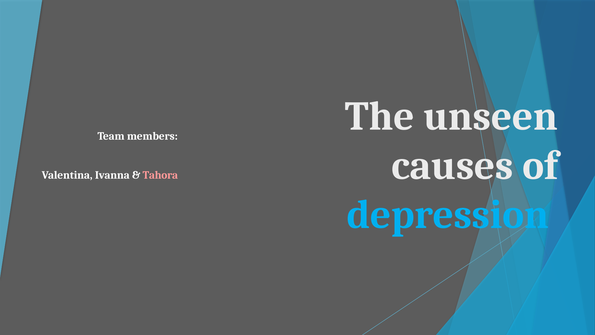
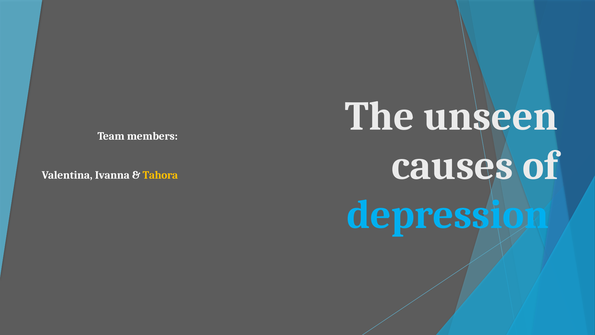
Tahora colour: pink -> yellow (160, 175)
